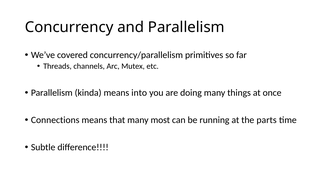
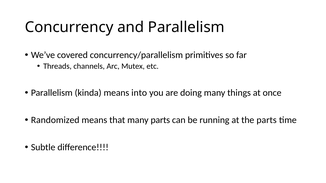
Connections: Connections -> Randomized (55, 120)
many most: most -> parts (160, 120)
